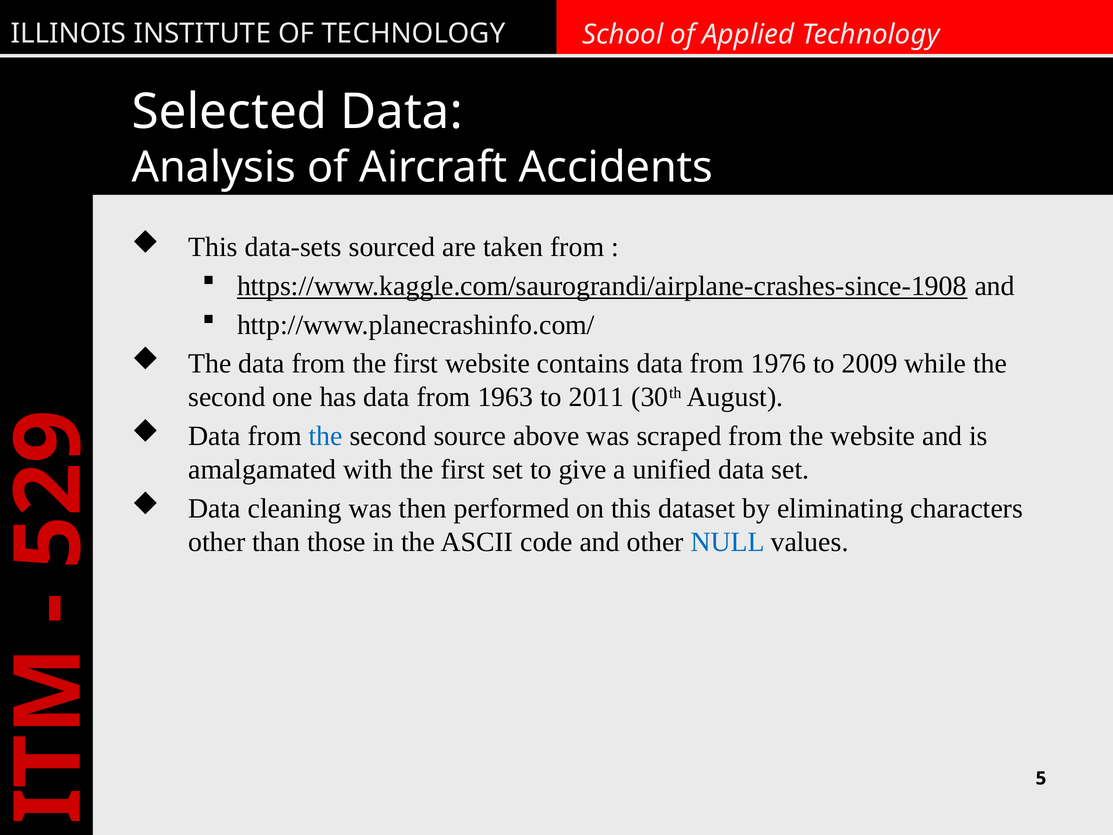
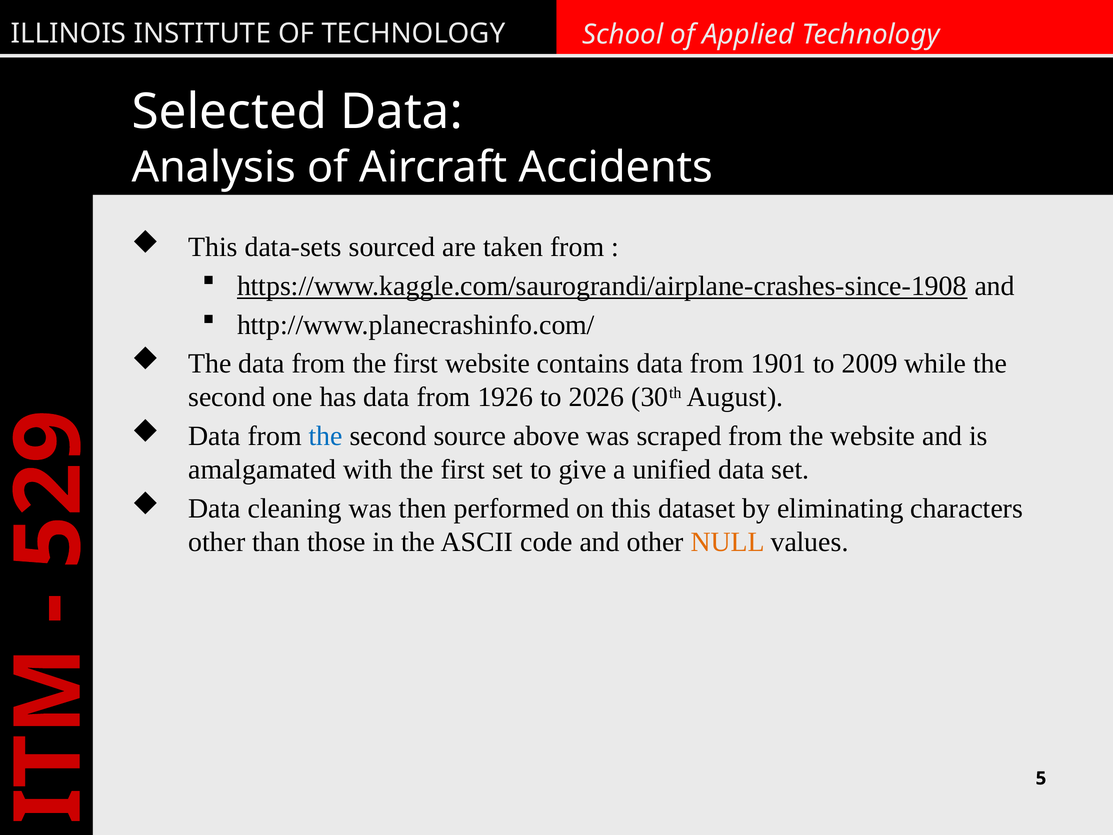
1976: 1976 -> 1901 (779, 364)
1963: 1963 -> 1926 (505, 397)
2011: 2011 -> 2026 (596, 397)
NULL colour: blue -> orange (728, 542)
